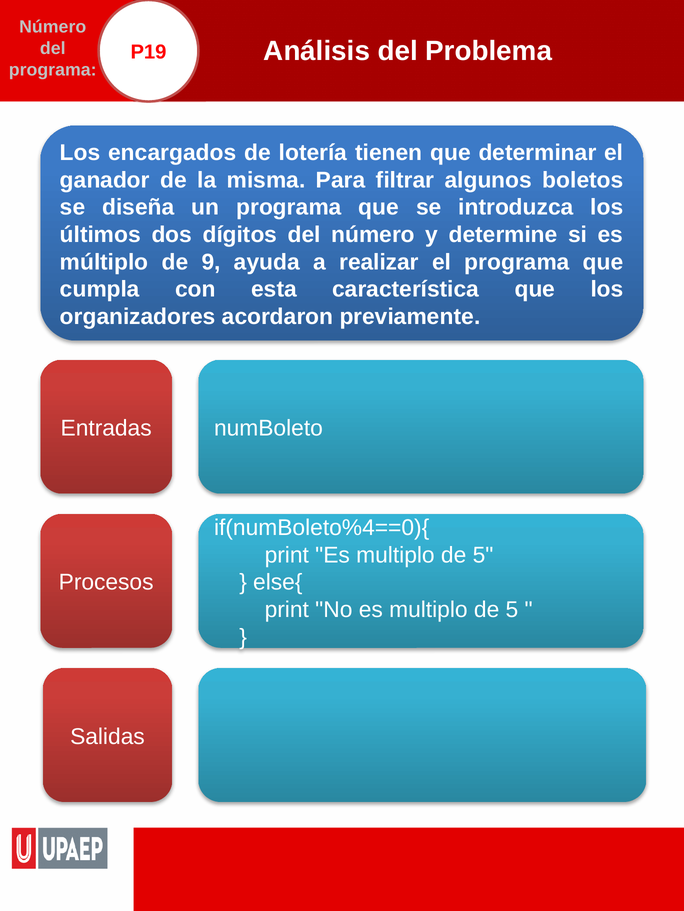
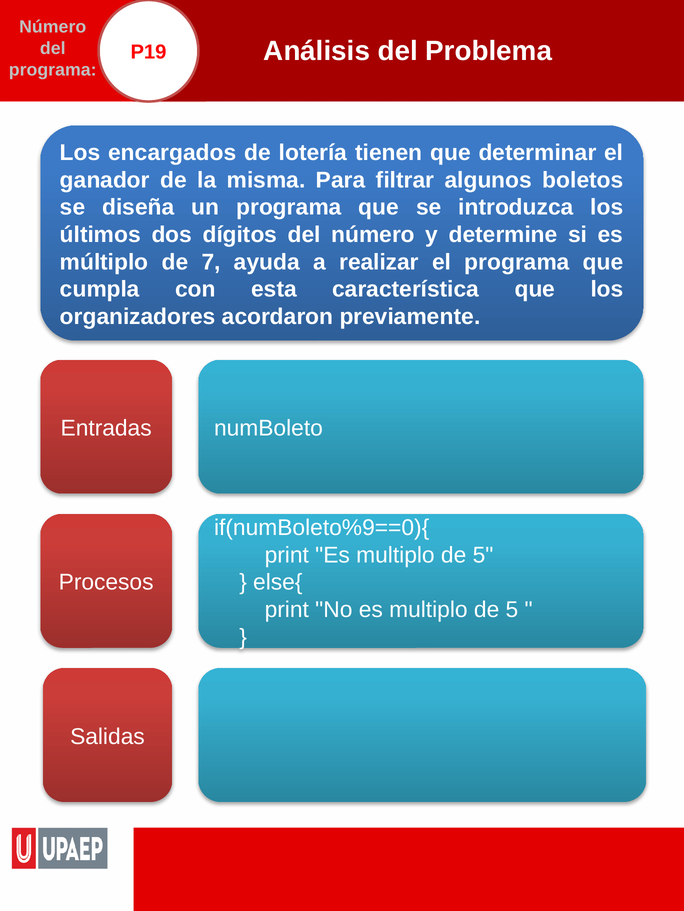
9: 9 -> 7 (211, 262)
if(numBoleto%4==0){: if(numBoleto%4==0){ -> if(numBoleto%9==0){ (322, 528)
